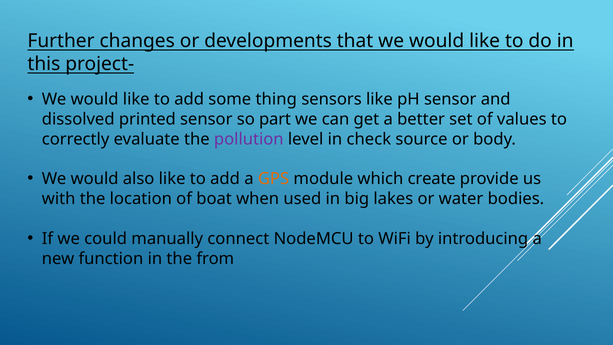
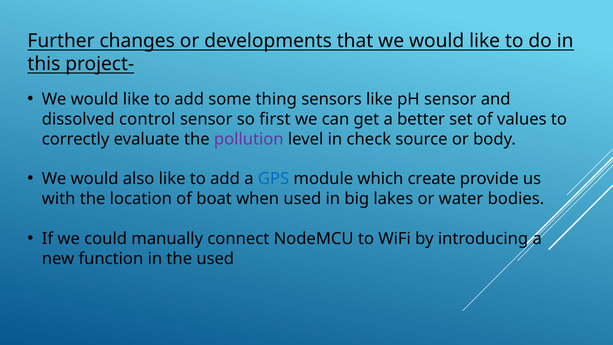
printed: printed -> control (147, 119)
part: part -> first (275, 119)
GPS colour: orange -> blue (274, 179)
the from: from -> used (215, 258)
